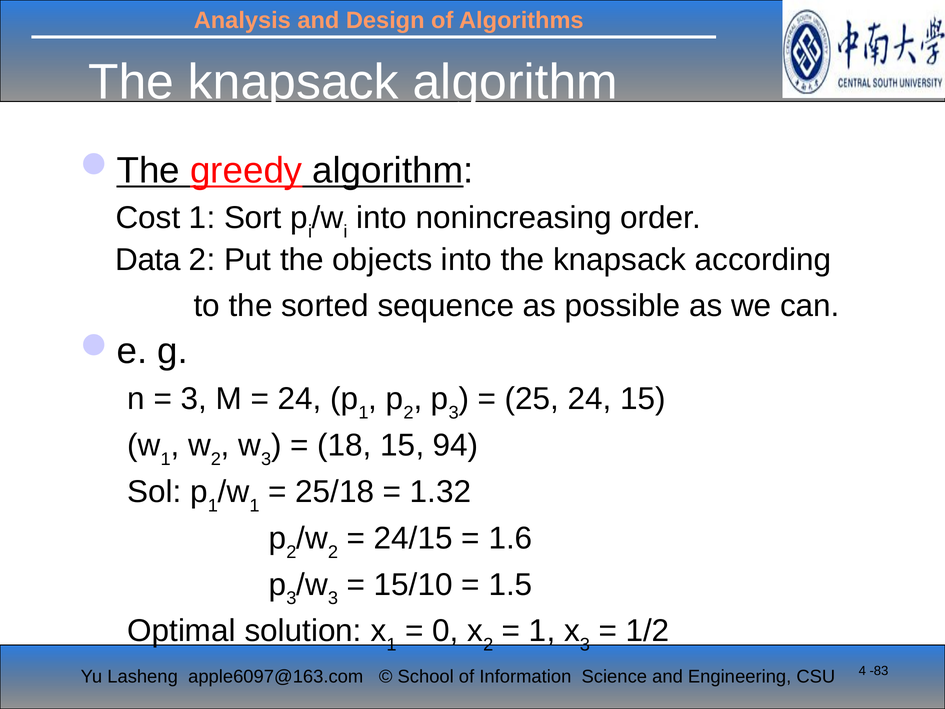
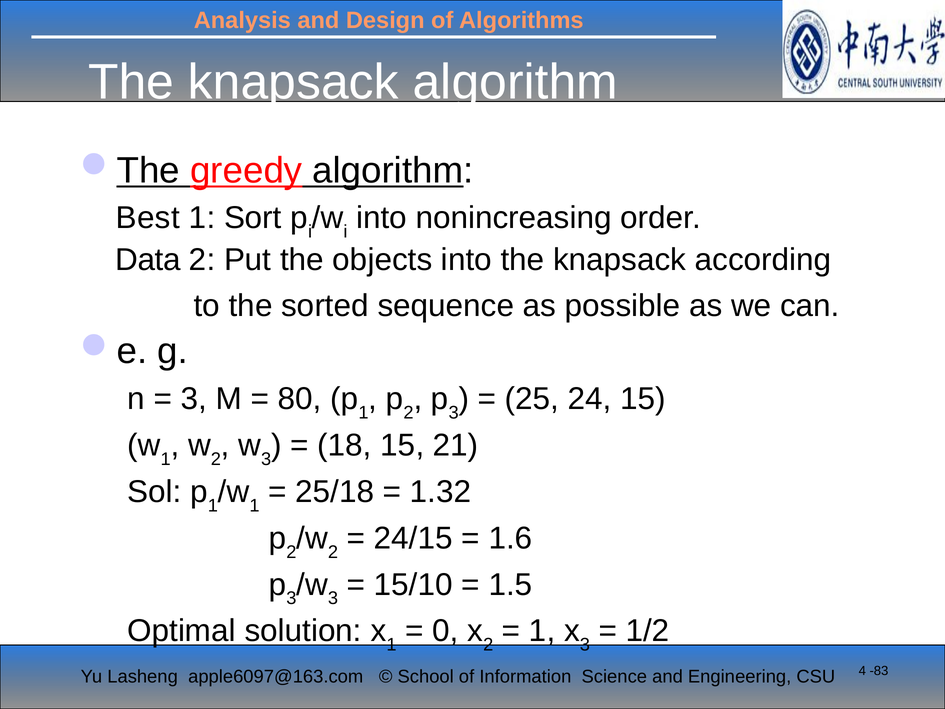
Cost: Cost -> Best (148, 218)
24: 24 -> 80 (300, 399)
94: 94 -> 21 (456, 445)
